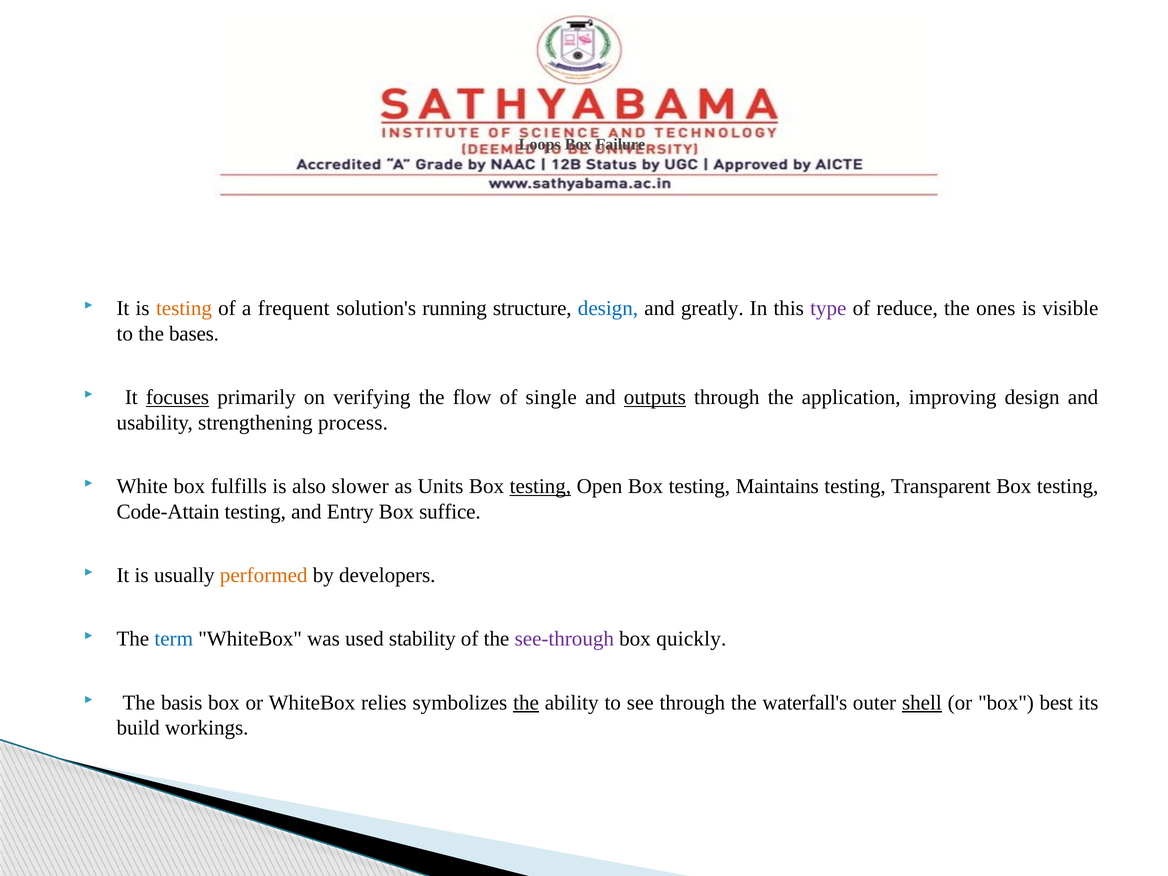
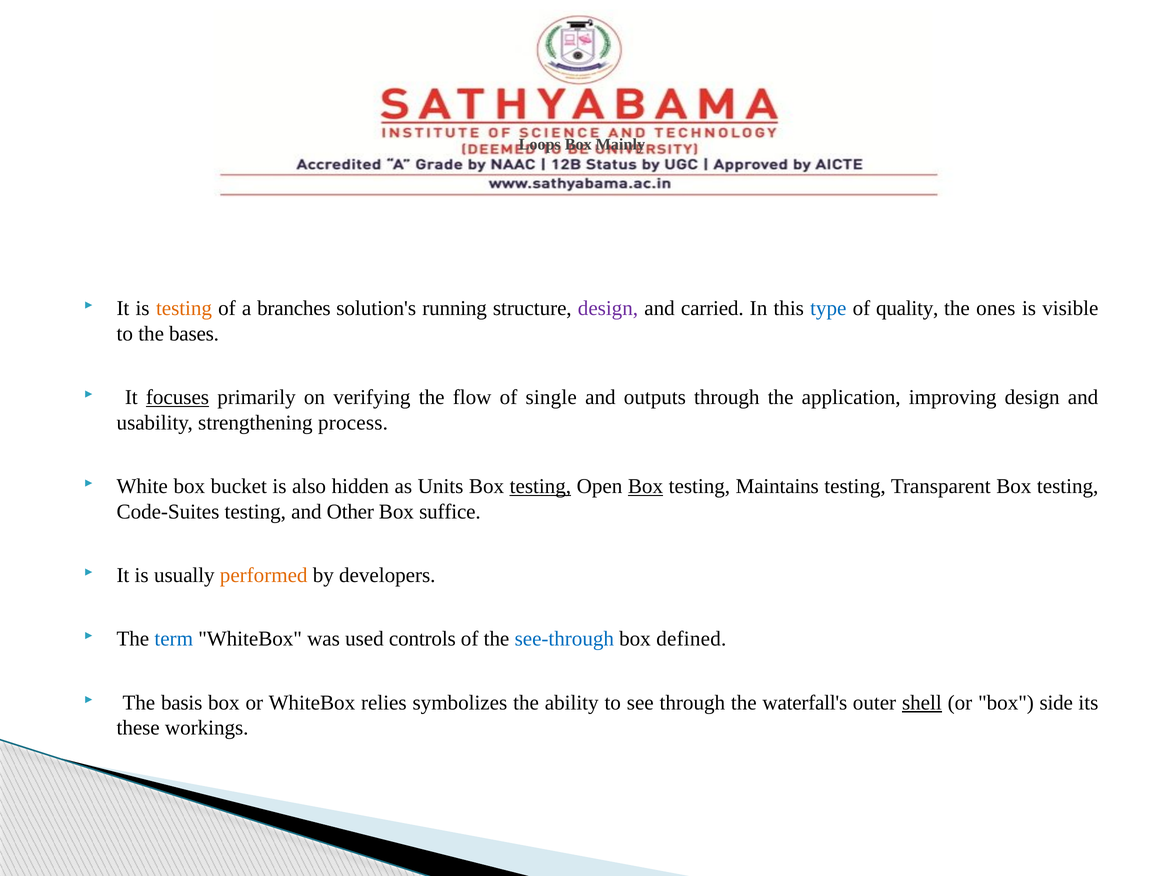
Failure: Failure -> Mainly (620, 145)
frequent: frequent -> branches (294, 308)
design colour: blue -> purple (608, 308)
greatly: greatly -> carried (712, 308)
type colour: purple -> blue (828, 308)
reduce: reduce -> quality (907, 308)
outputs underline: present -> none (655, 397)
fulfills: fulfills -> bucket (239, 486)
slower: slower -> hidden (360, 486)
Box underline: none -> present (646, 486)
Code-Attain: Code-Attain -> Code-Suites (168, 512)
Entry: Entry -> Other (350, 512)
stability: stability -> controls (422, 639)
see-through colour: purple -> blue (564, 639)
quickly: quickly -> defined (691, 639)
the underline: present -> none (526, 703)
best: best -> side (1056, 703)
build: build -> these (138, 728)
